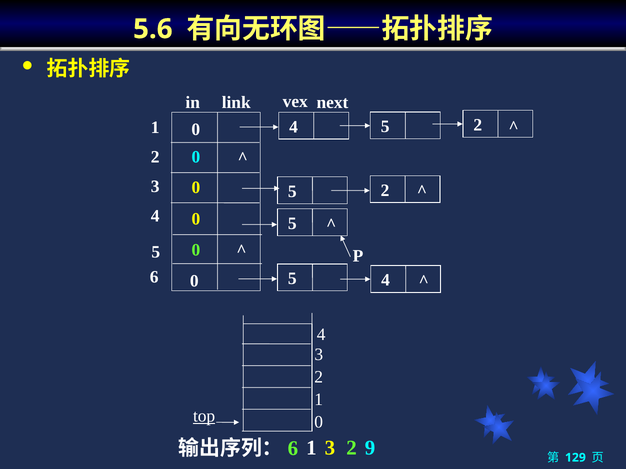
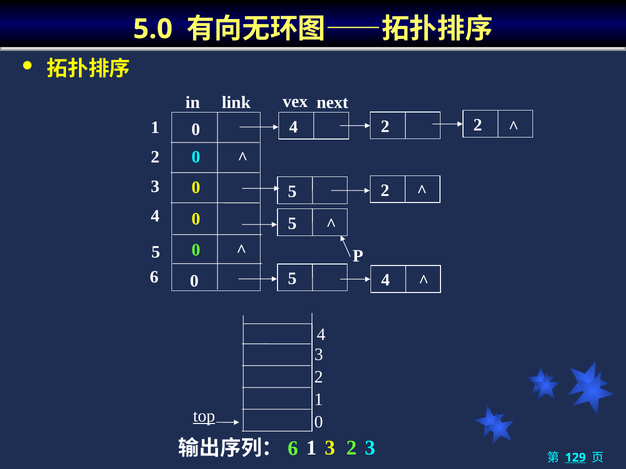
5.6: 5.6 -> 5.0 (153, 29)
5: 5 -> 2 (385, 127)
9: 9 -> 3 (370, 449)
129 underline: none -> present (575, 458)
